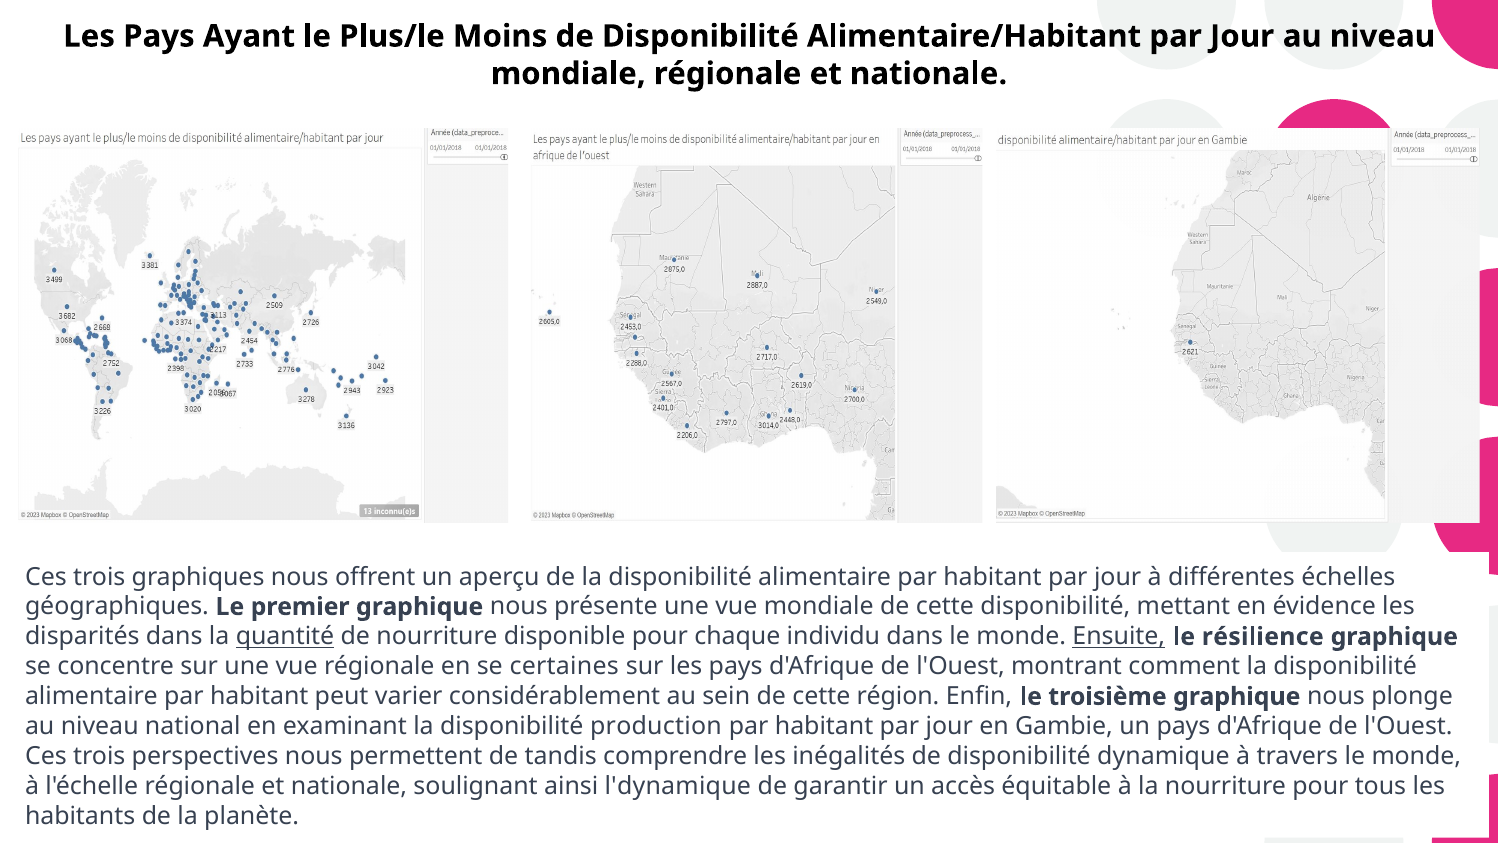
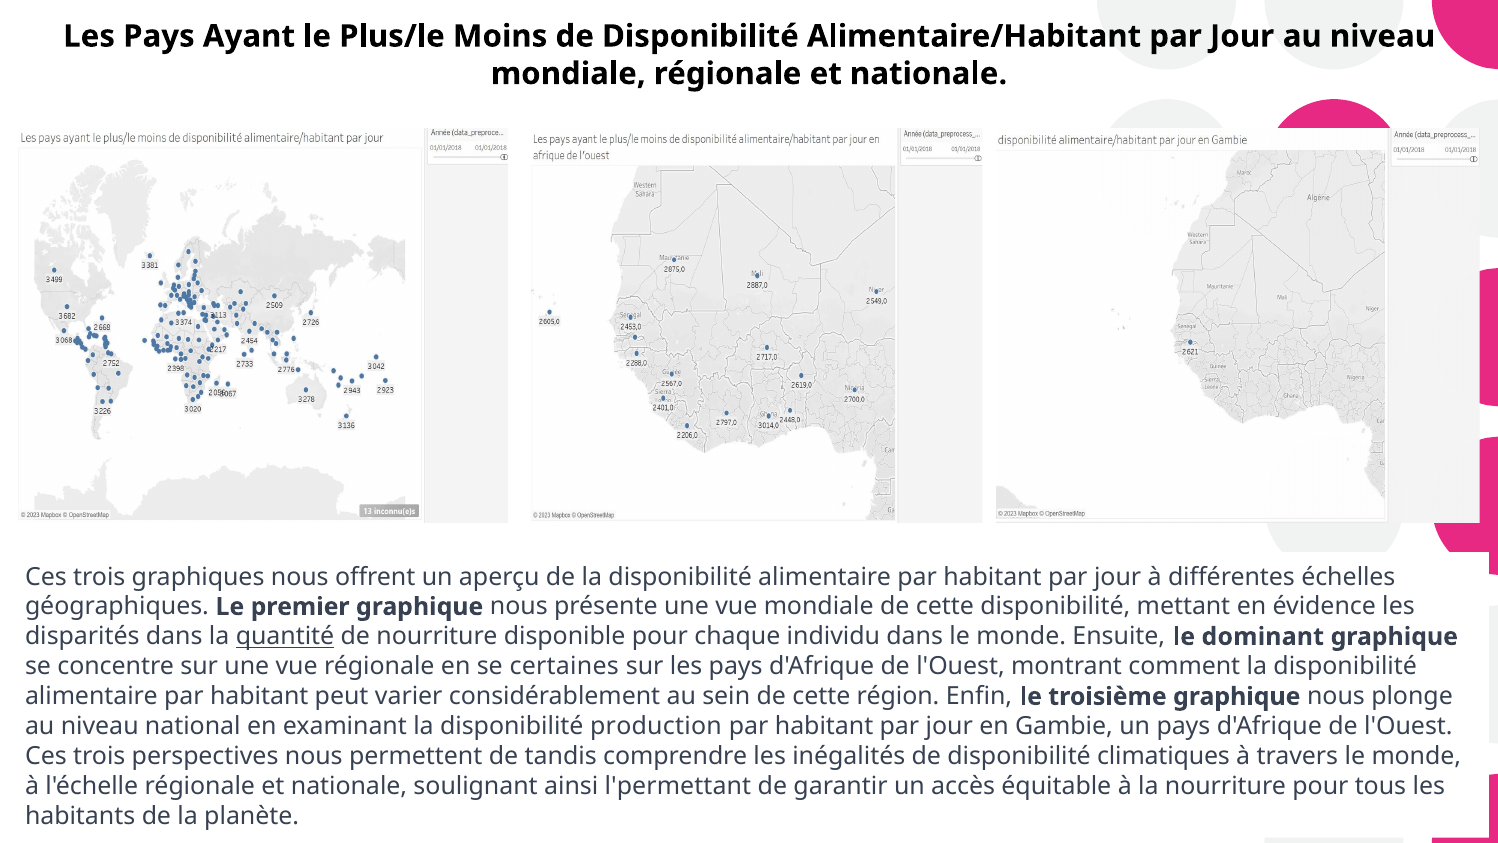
Ensuite underline: present -> none (1119, 636)
résilience: résilience -> dominant (1263, 636)
dynamique: dynamique -> climatiques (1164, 756)
l'dynamique: l'dynamique -> l'permettant (678, 786)
